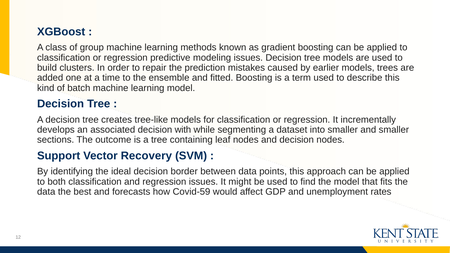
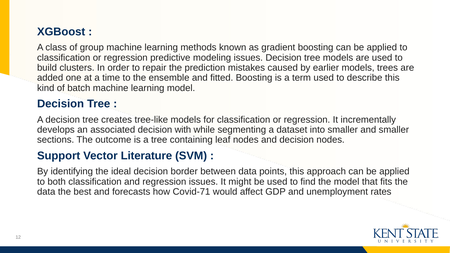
Recovery: Recovery -> Literature (146, 156)
Covid-59: Covid-59 -> Covid-71 (191, 192)
